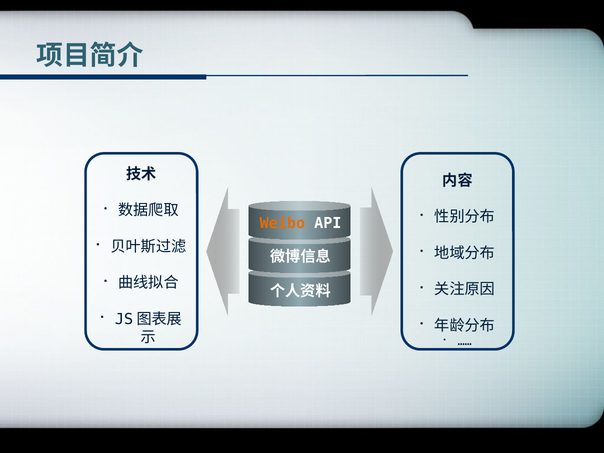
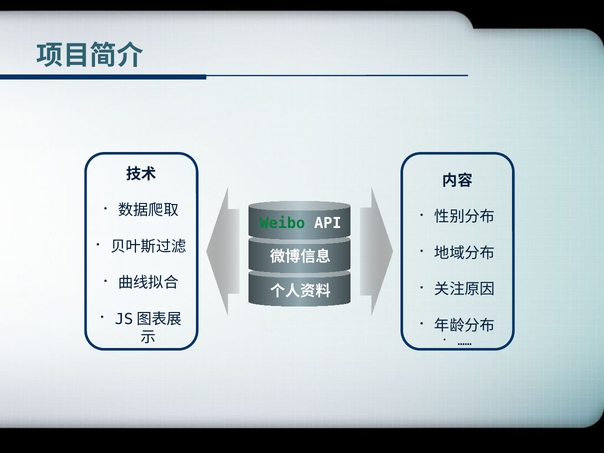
Weibo colour: orange -> green (282, 223)
